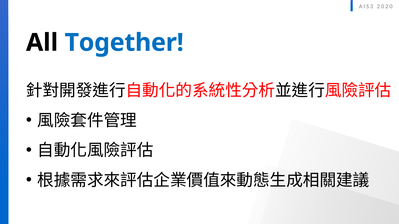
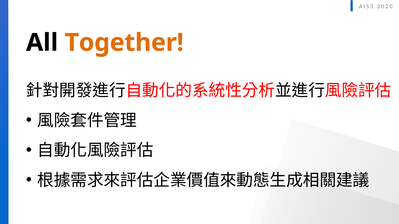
Together colour: blue -> orange (124, 43)
